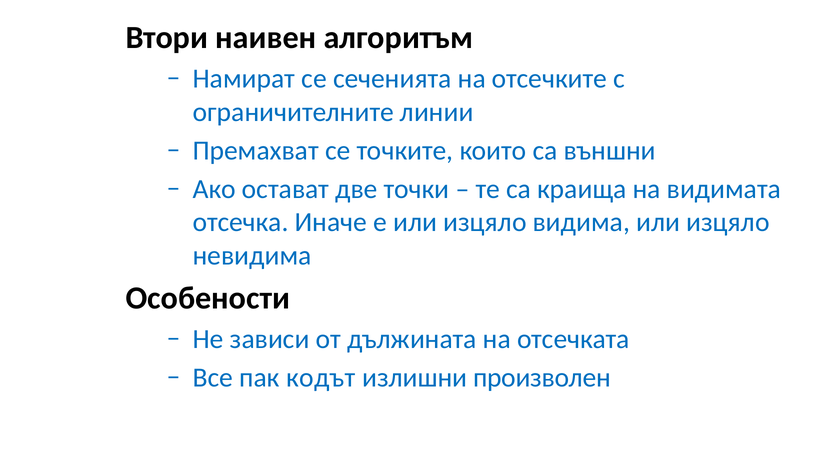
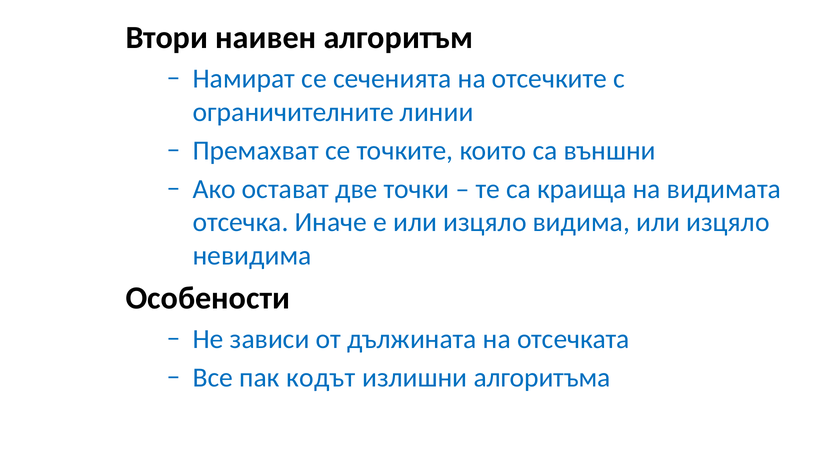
произволен: произволен -> алгоритъма (542, 378)
